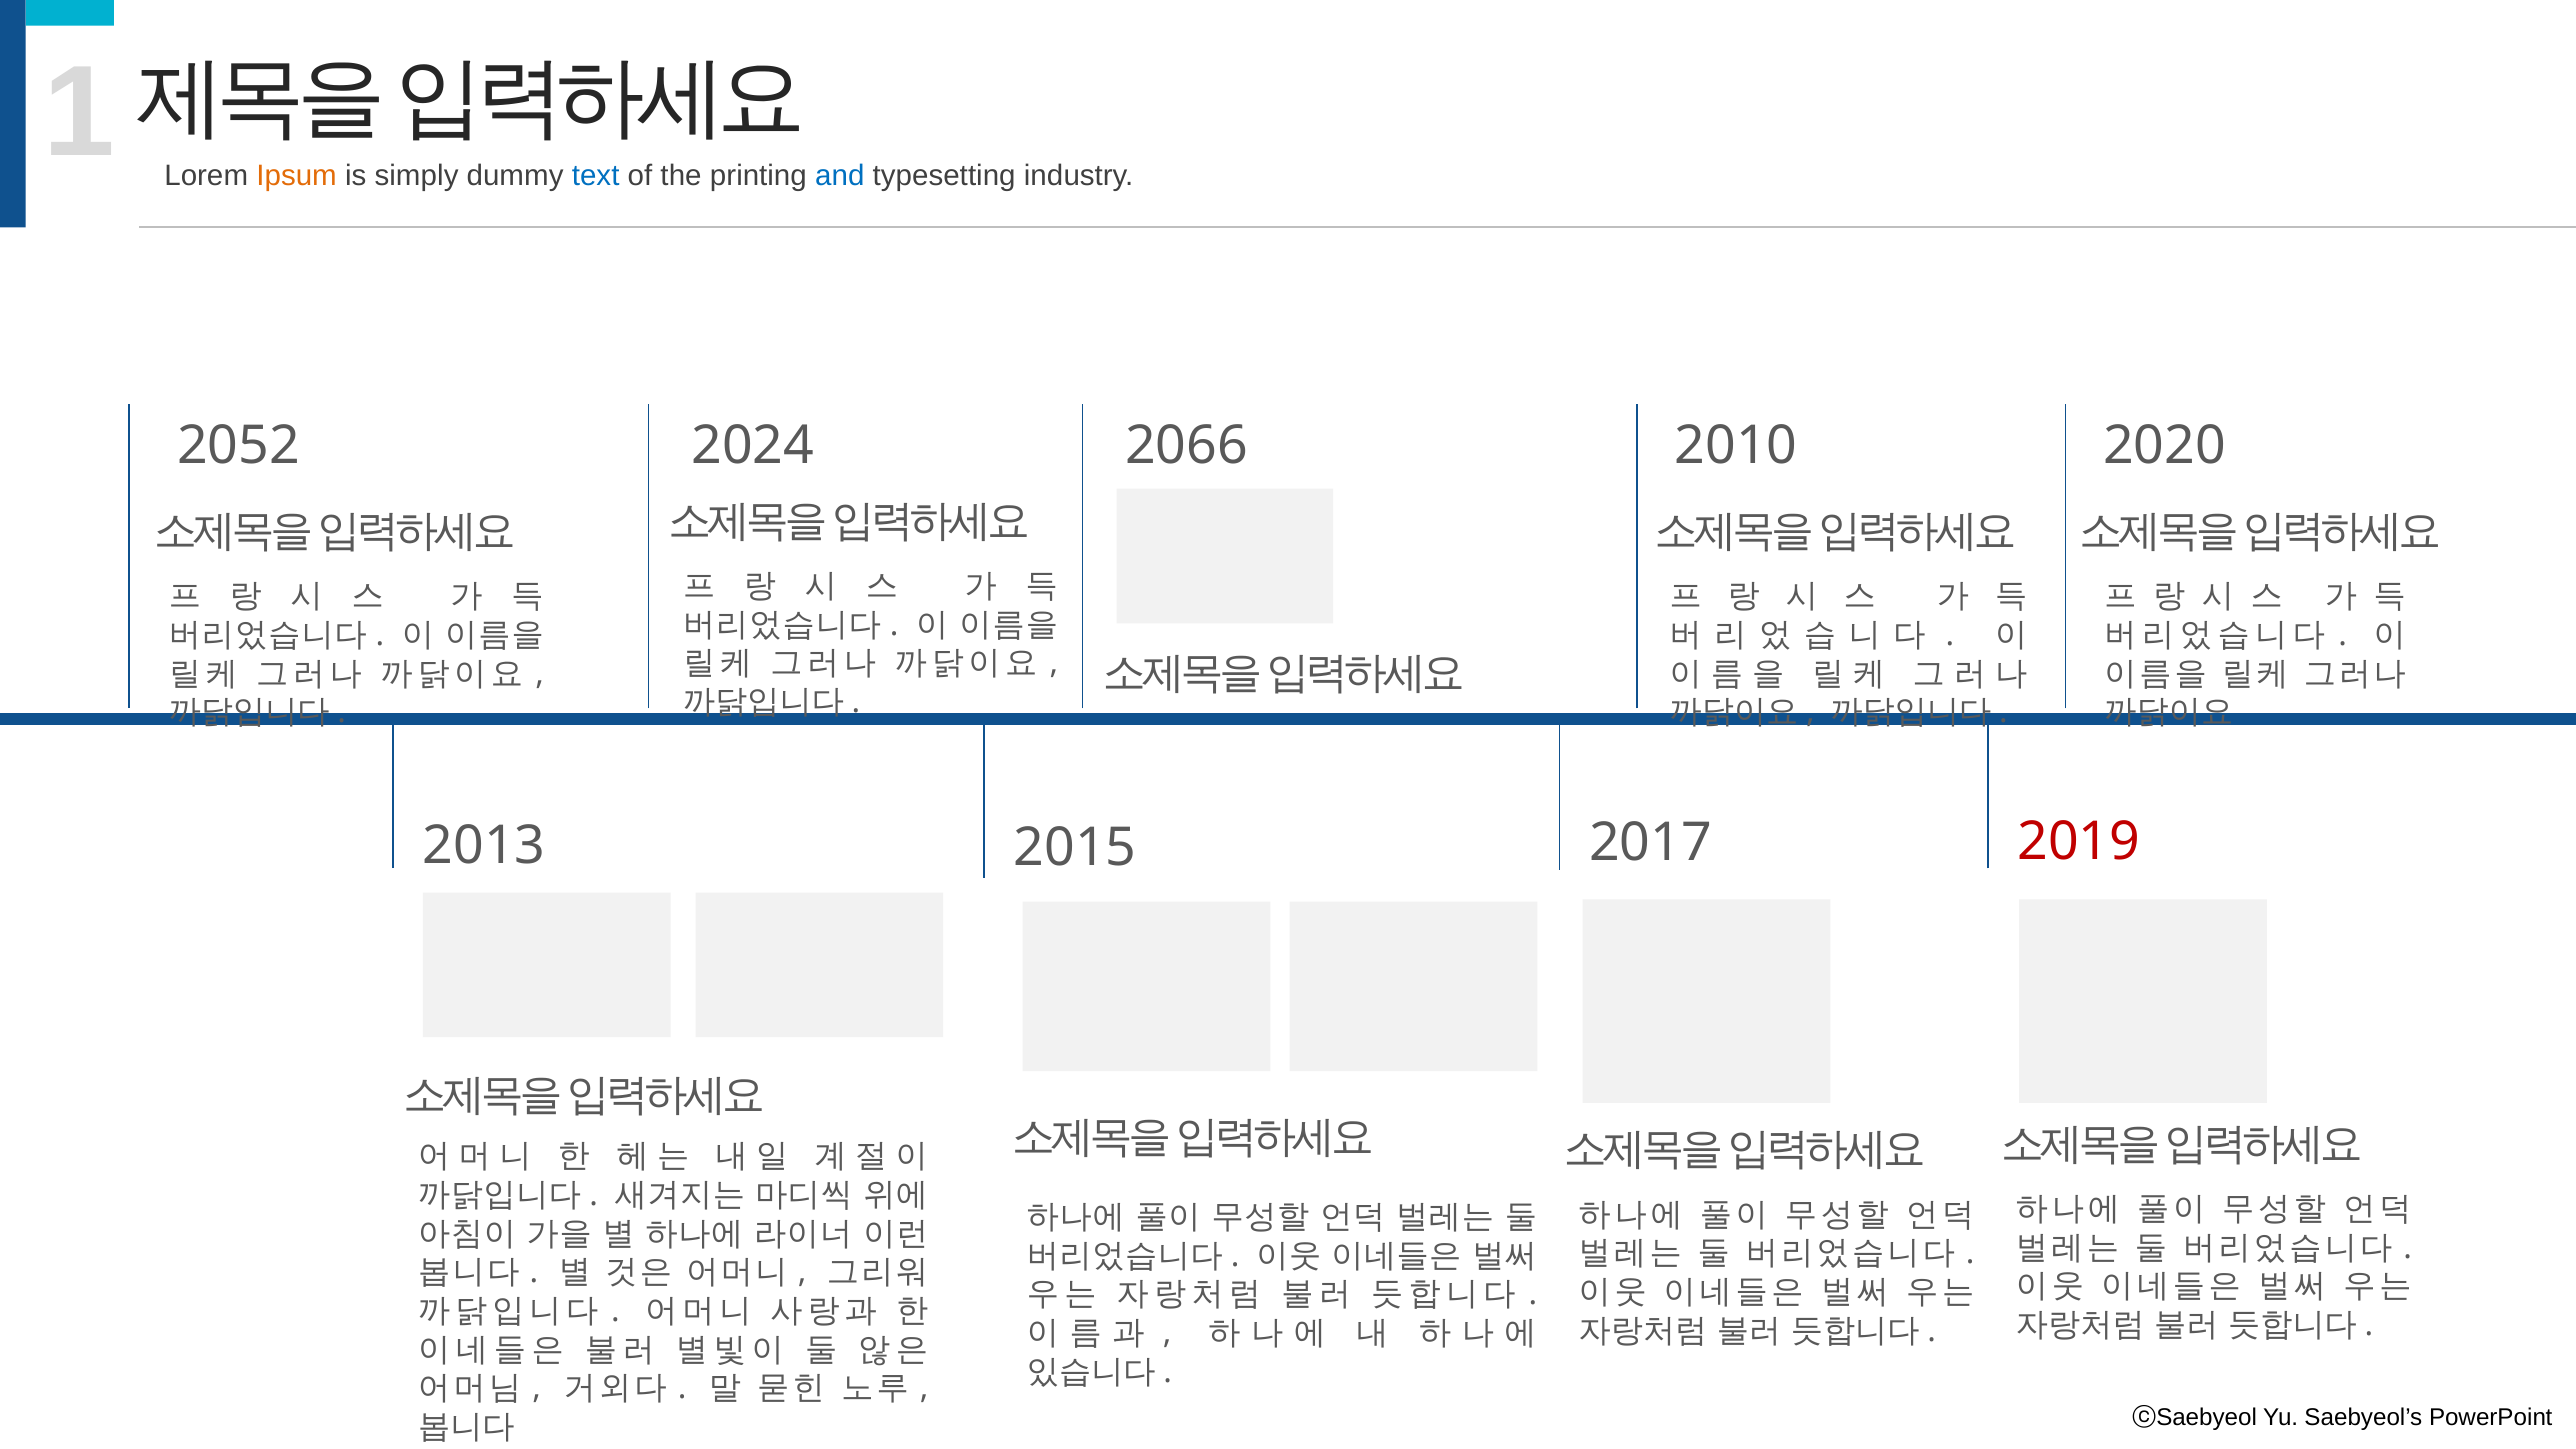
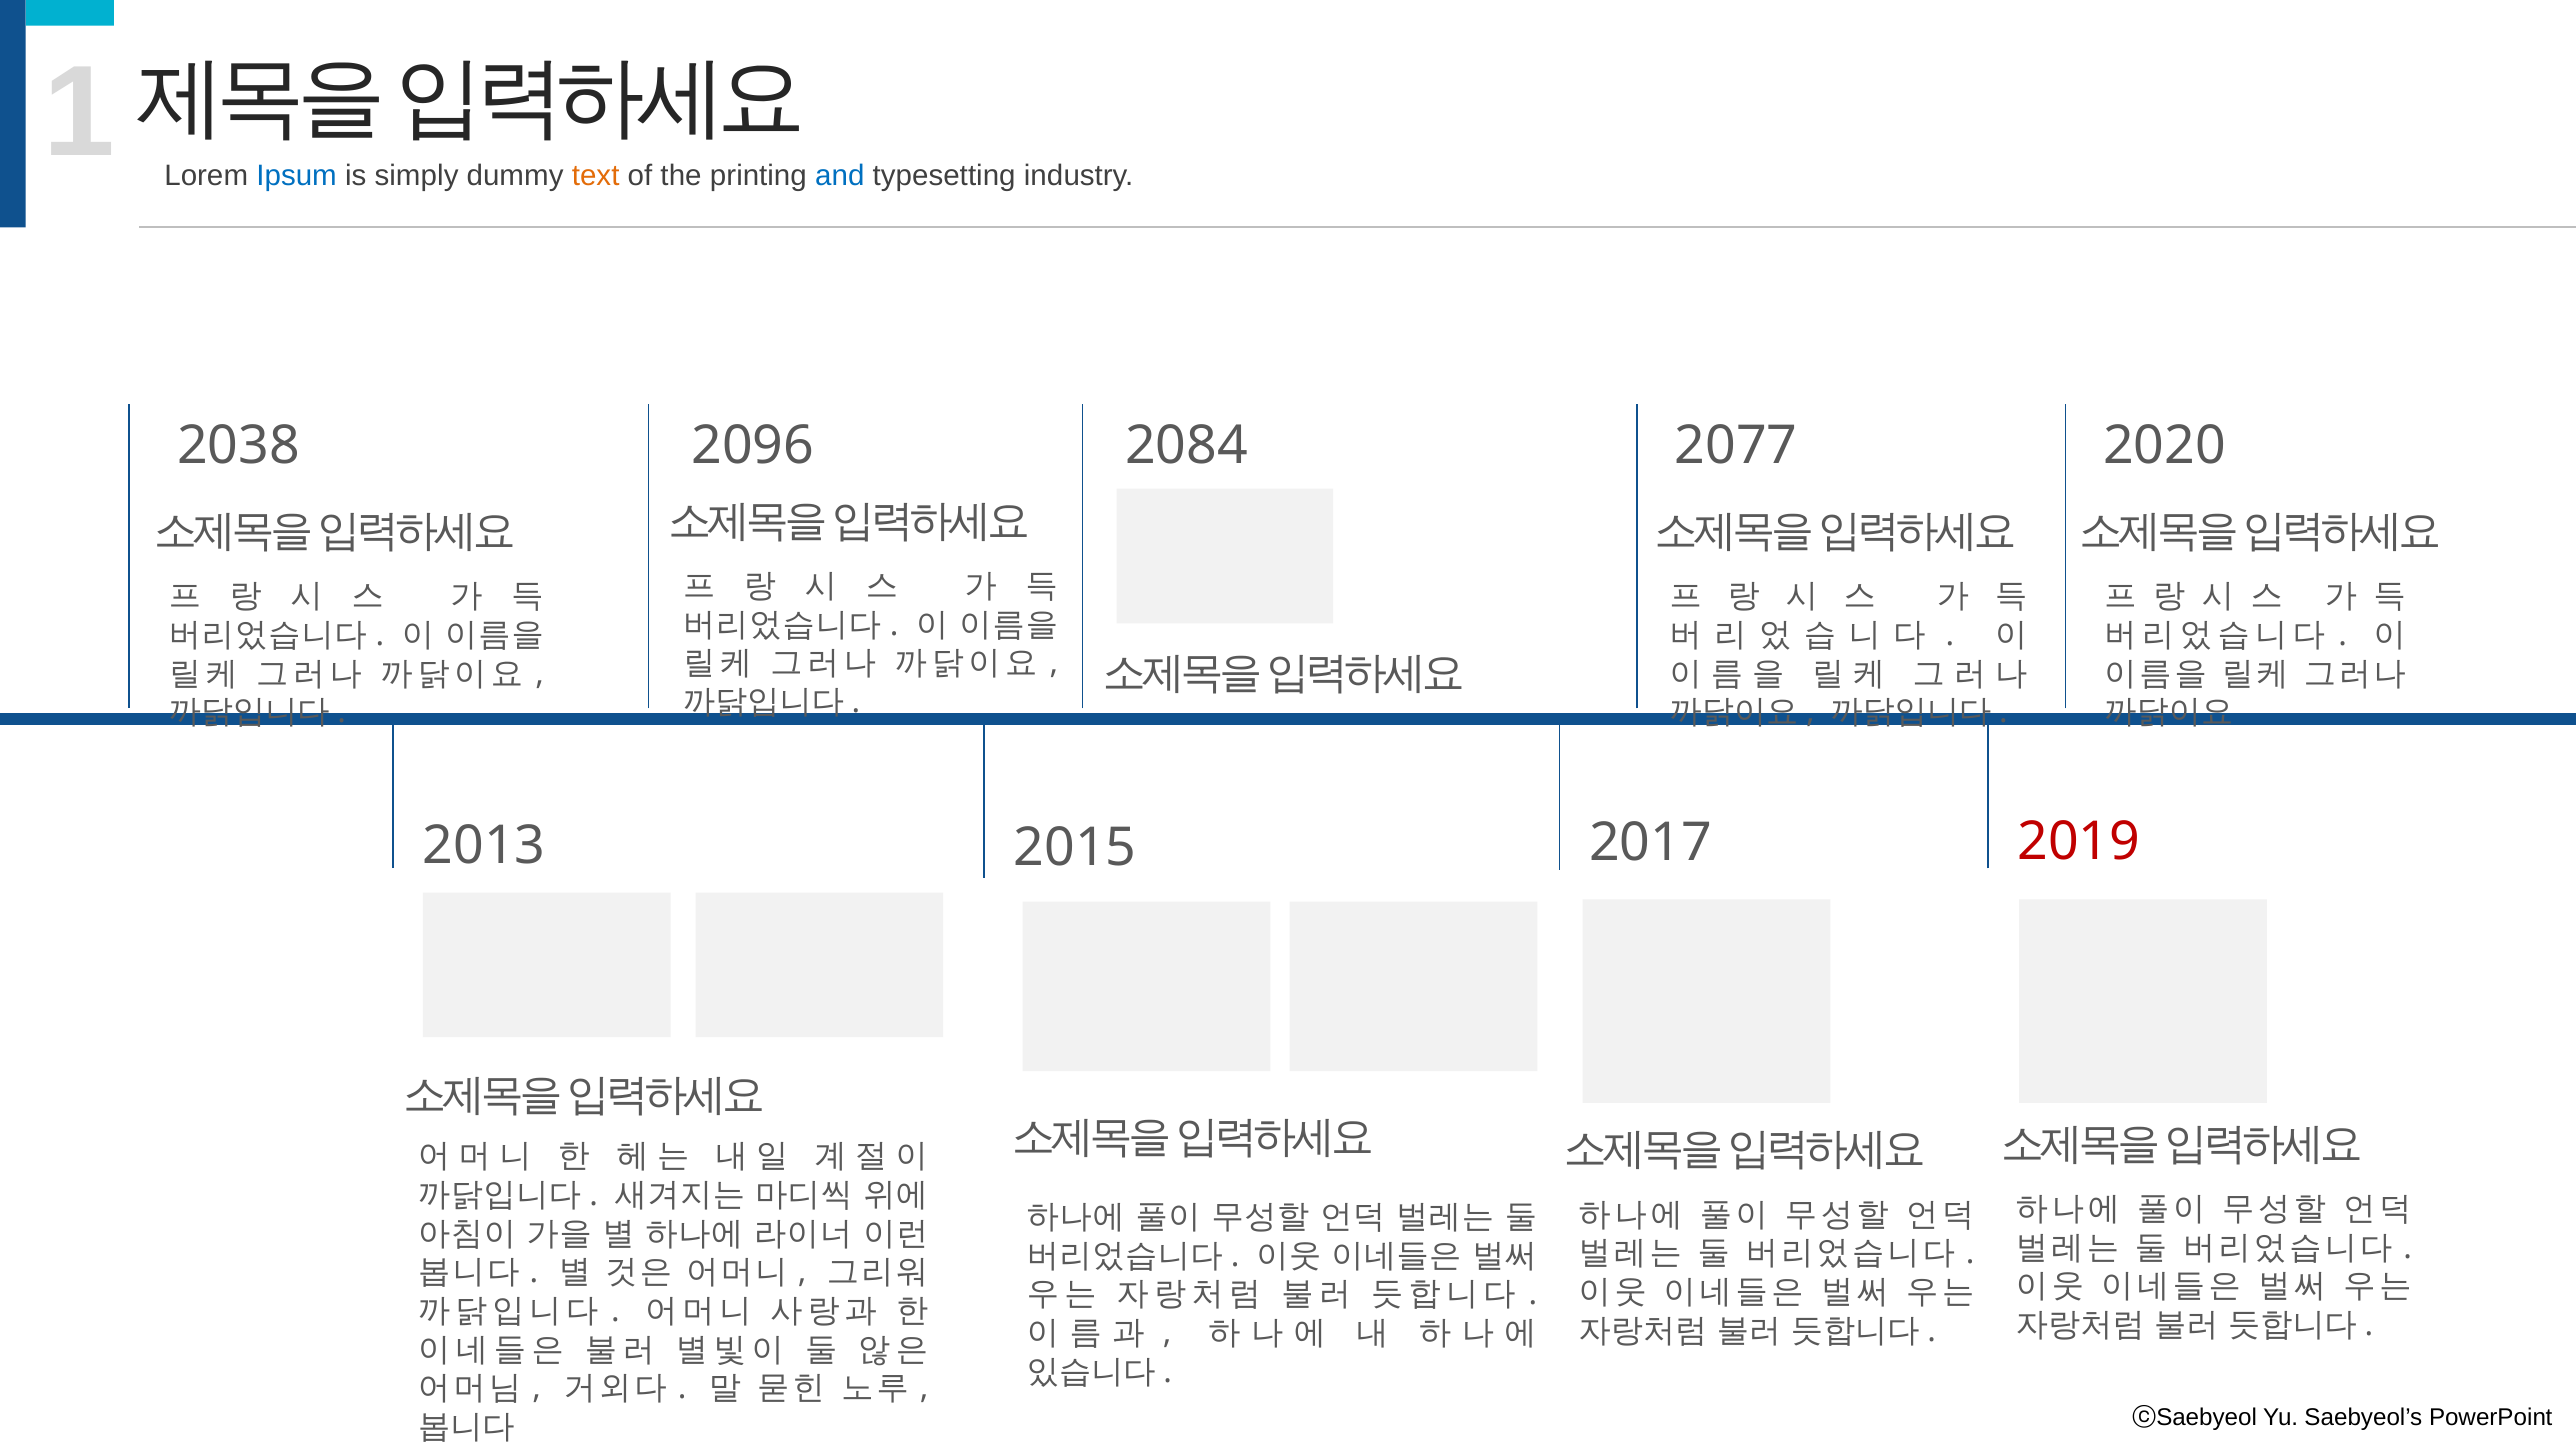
Ipsum colour: orange -> blue (297, 176)
text colour: blue -> orange (596, 176)
2052: 2052 -> 2038 (239, 445)
2024: 2024 -> 2096 (753, 445)
2066: 2066 -> 2084 (1187, 445)
2010: 2010 -> 2077 (1736, 445)
